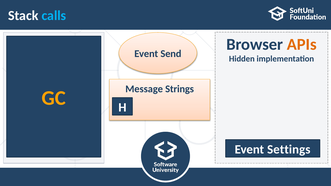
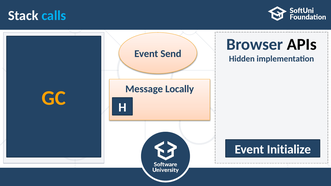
APIs colour: orange -> black (302, 44)
Strings: Strings -> Locally (180, 89)
Settings: Settings -> Initialize (289, 150)
